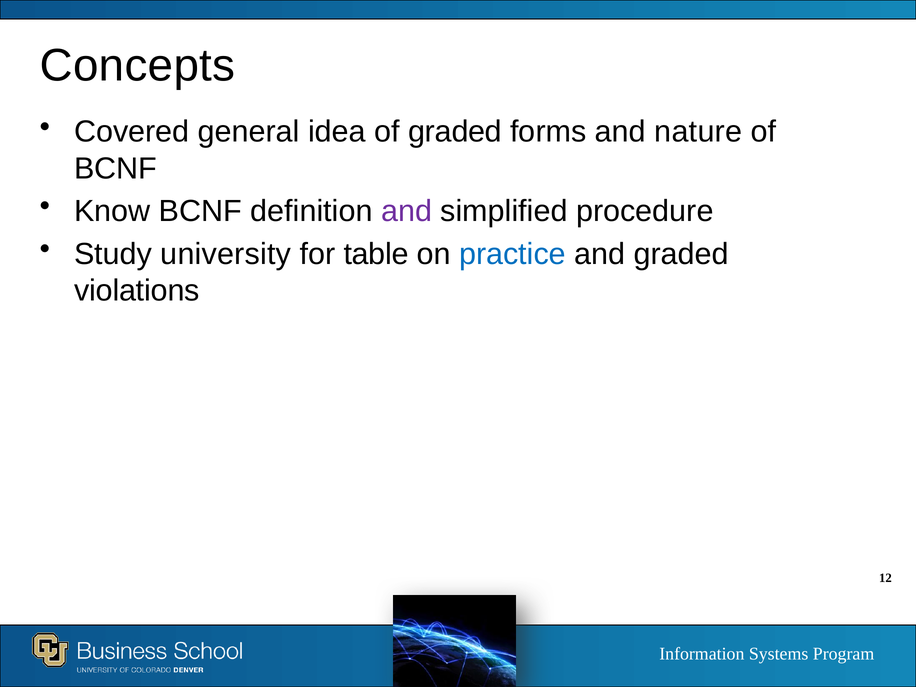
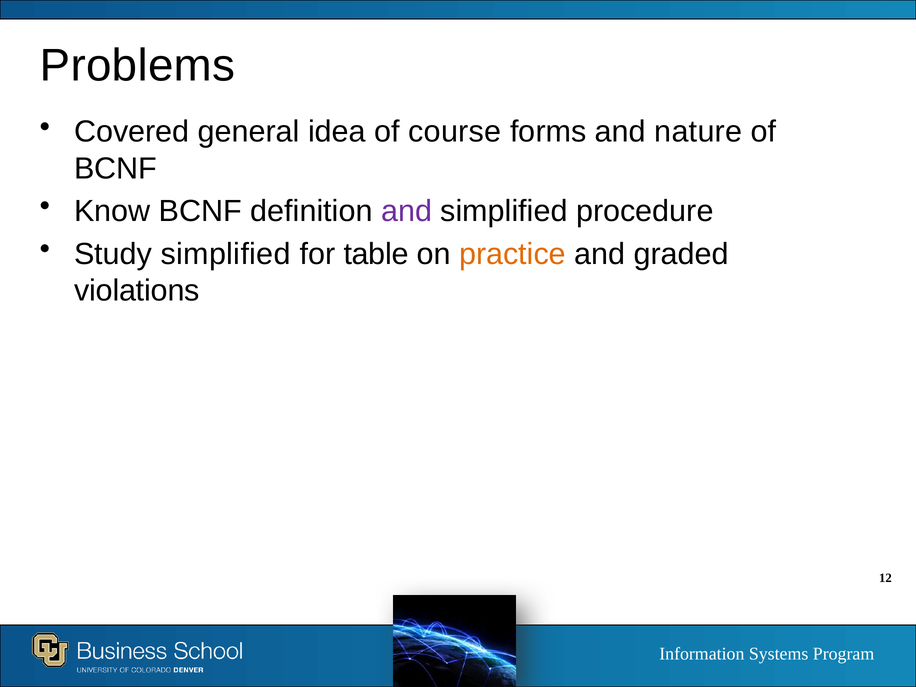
Concepts: Concepts -> Problems (137, 66)
of graded: graded -> course (455, 132)
Study university: university -> simplified (226, 254)
practice colour: blue -> orange (513, 254)
